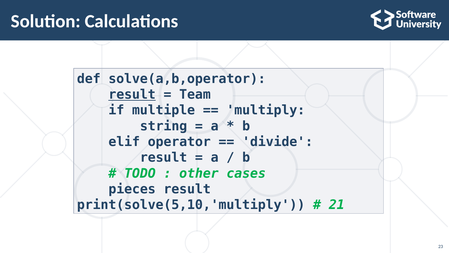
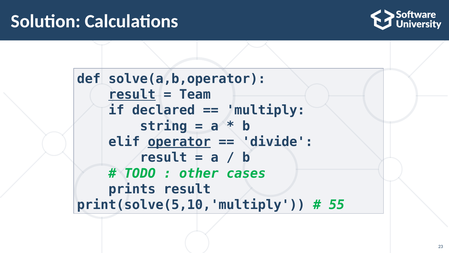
multiple: multiple -> declared (164, 110)
operator underline: none -> present (179, 142)
pieces: pieces -> prints (132, 189)
21: 21 -> 55 (337, 204)
